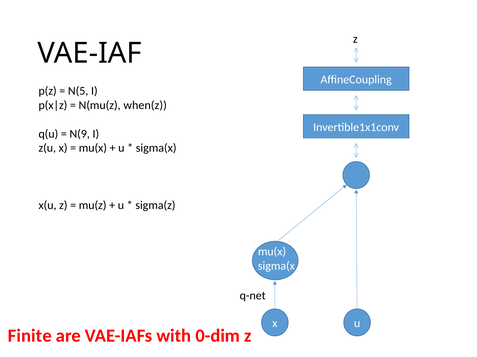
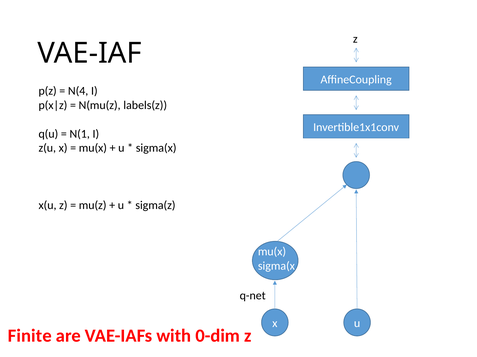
N(5: N(5 -> N(4 (78, 91)
when(z: when(z -> labels(z (145, 105)
N(9: N(9 -> N(1 (80, 134)
